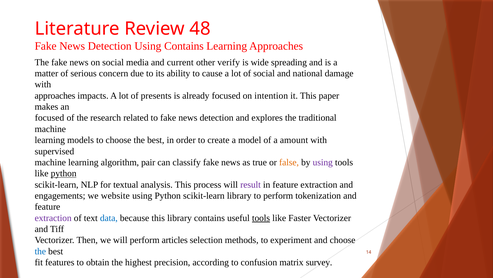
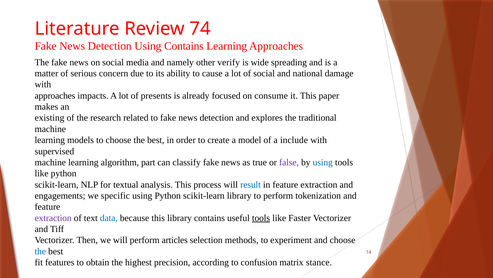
48: 48 -> 74 (200, 29)
current: current -> namely (180, 62)
intention: intention -> consume (271, 95)
focused: focused -> existing (50, 118)
amount: amount -> include (294, 140)
pair: pair -> part (148, 162)
false colour: orange -> purple (289, 162)
using colour: purple -> blue (323, 162)
python underline: present -> none (64, 173)
result colour: purple -> blue (251, 184)
website: website -> specific (115, 195)
survey: survey -> stance (319, 262)
